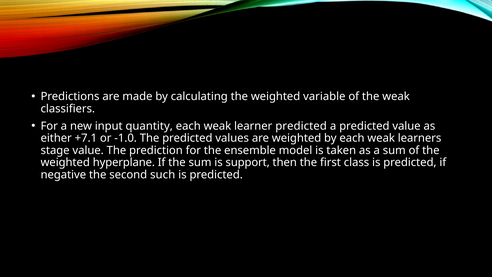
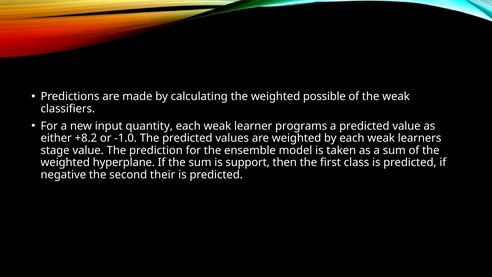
variable: variable -> possible (324, 96)
learner predicted: predicted -> programs (301, 126)
+7.1: +7.1 -> +8.2 (86, 138)
such: such -> their (163, 175)
